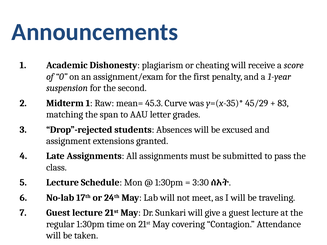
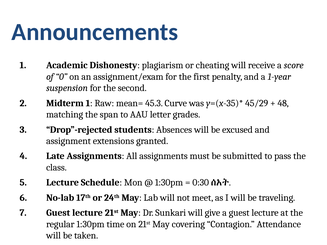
83: 83 -> 48 (283, 103)
3:30: 3:30 -> 0:30 (201, 183)
